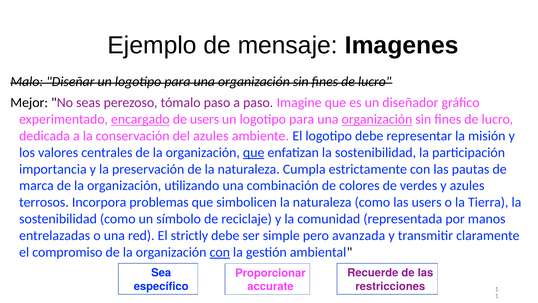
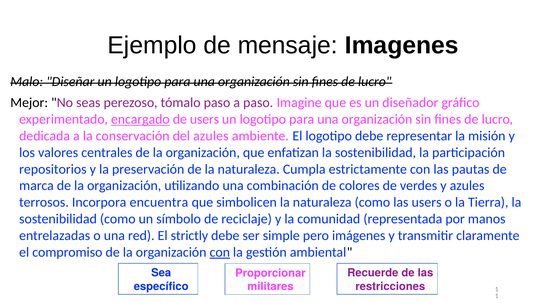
organización underline: present -> none (377, 119)
que underline: present -> none (254, 152)
importancia: importancia -> repositorios (53, 169)
problemas: problemas -> encuentra (159, 202)
avanzada: avanzada -> imágenes (359, 235)
accurate: accurate -> militares (270, 286)
